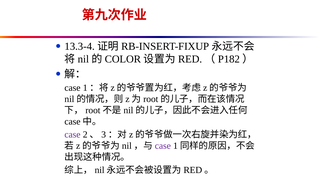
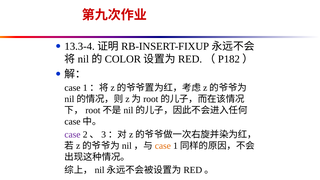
case colour: purple -> orange (163, 146)
